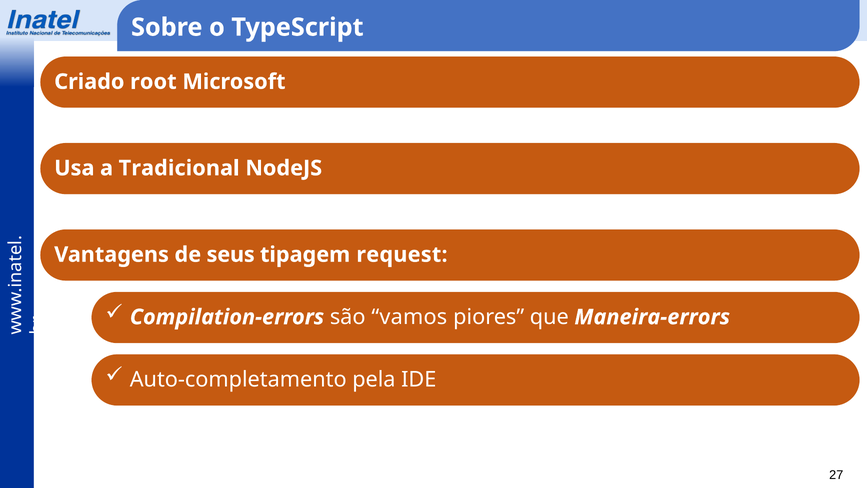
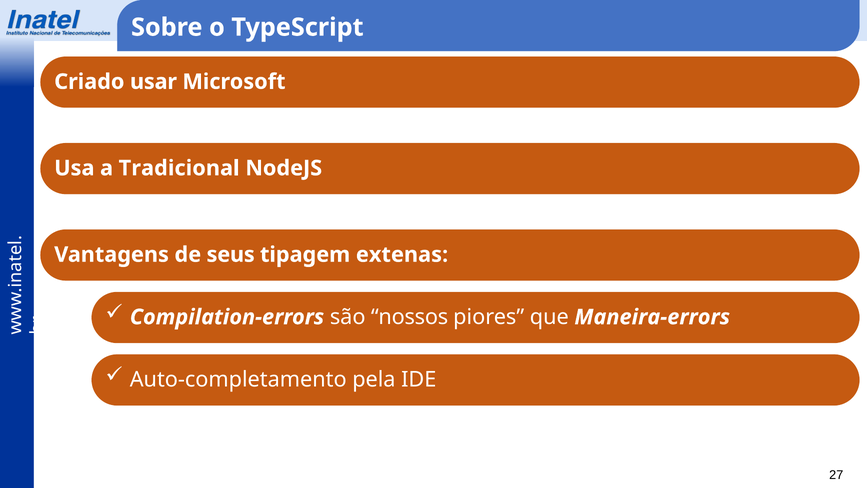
root: root -> usar (154, 82)
request: request -> extenas (402, 254)
vamos: vamos -> nossos (410, 317)
